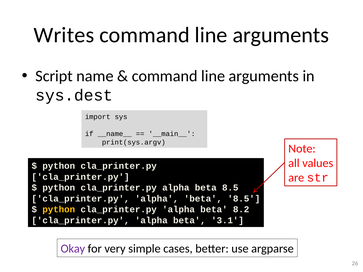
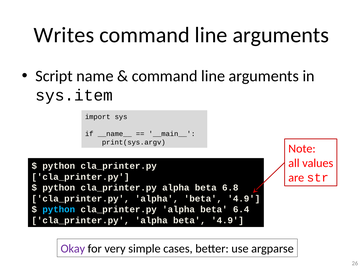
sys.dest: sys.dest -> sys.item (74, 96)
8.5: 8.5 -> 6.8 (230, 188)
8.5: 8.5 -> 4.9 (244, 199)
python colour: yellow -> light blue (59, 210)
8.2: 8.2 -> 6.4 (241, 210)
3.1: 3.1 -> 4.9 (228, 221)
